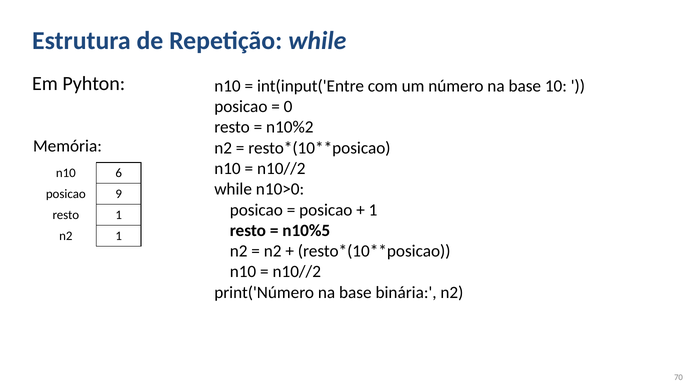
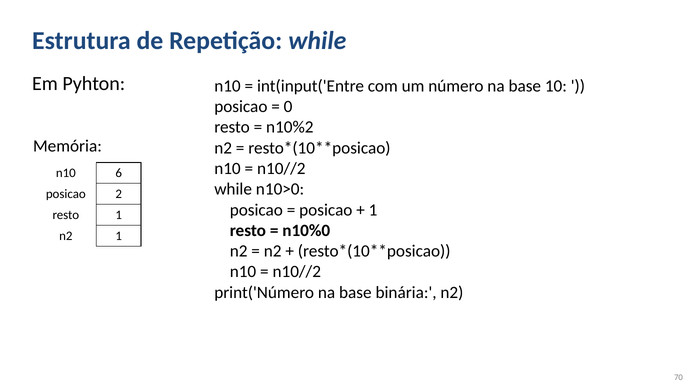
9: 9 -> 2 (119, 194)
n10%5: n10%5 -> n10%0 (306, 231)
